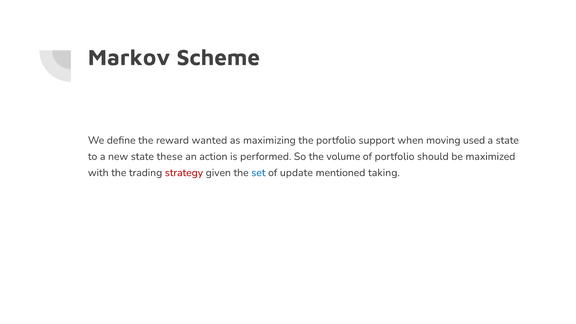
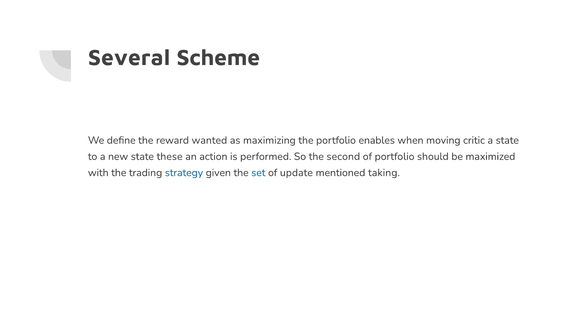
Markov: Markov -> Several (129, 58)
support: support -> enables (377, 140)
used: used -> critic (474, 140)
volume: volume -> second (343, 156)
strategy colour: red -> blue (184, 173)
